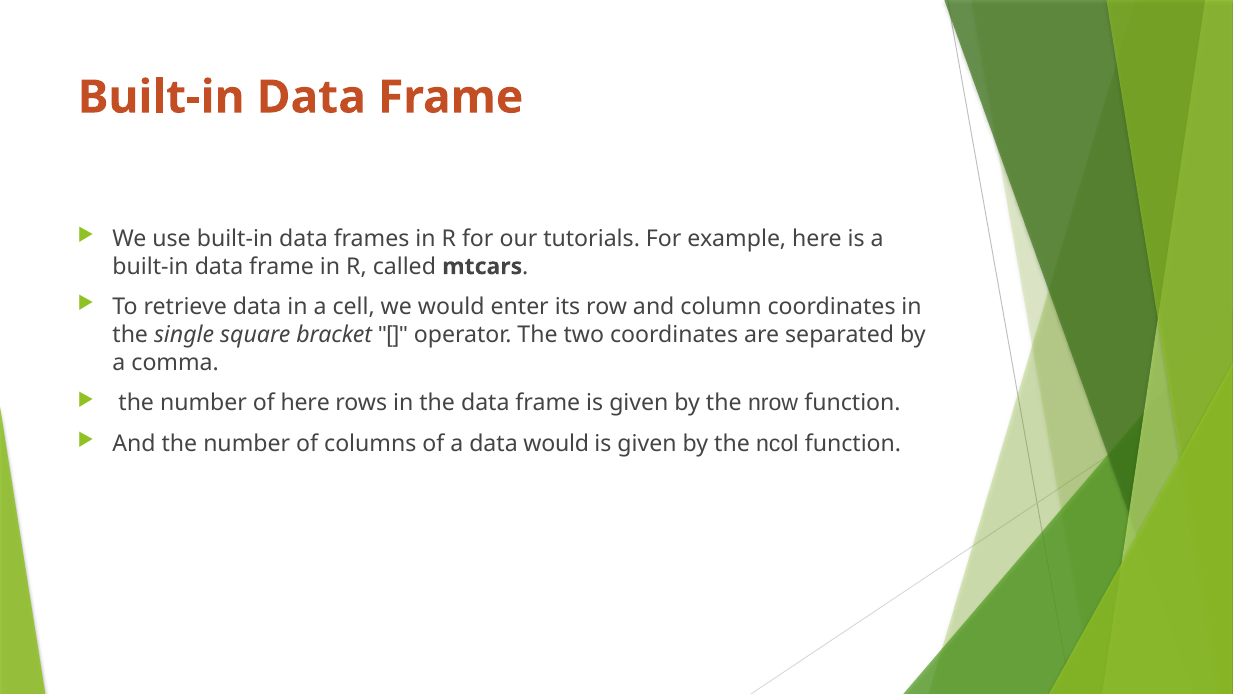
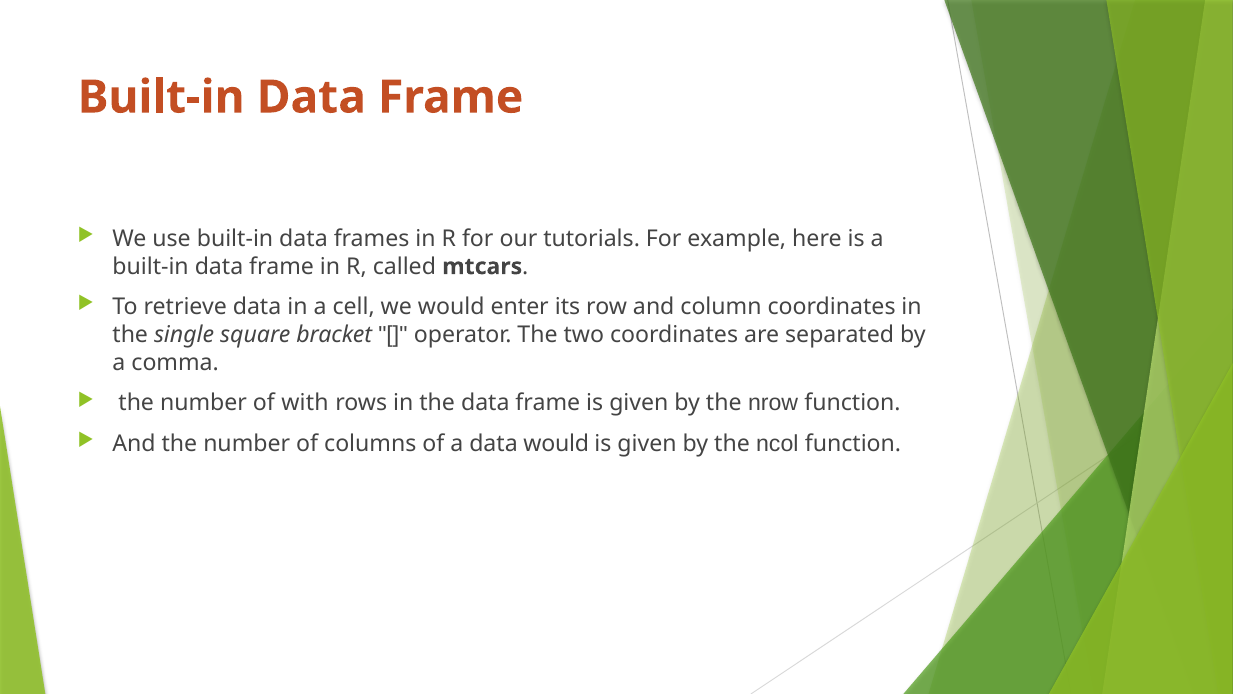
of here: here -> with (305, 403)
